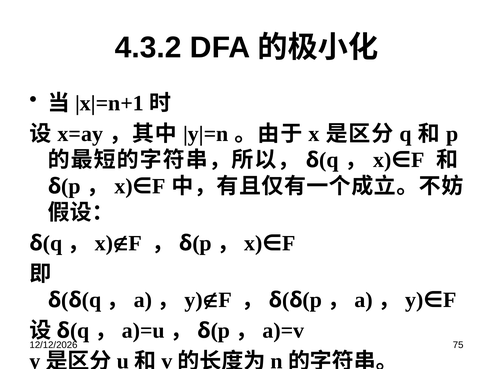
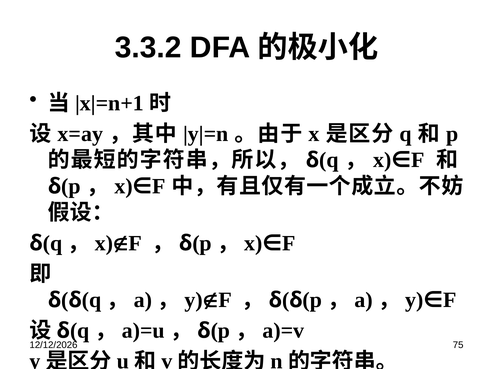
4.3.2: 4.3.2 -> 3.3.2 (148, 48)
